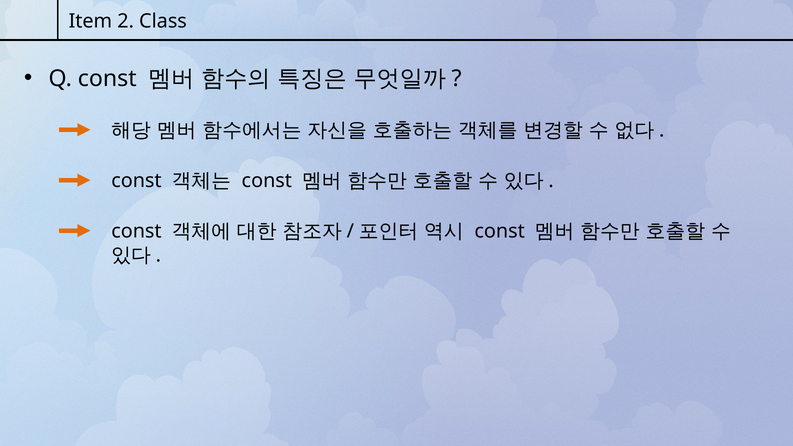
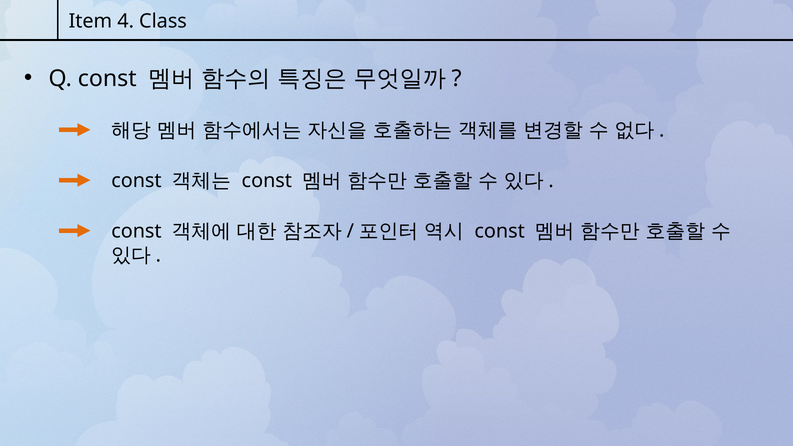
2: 2 -> 4 (126, 21)
